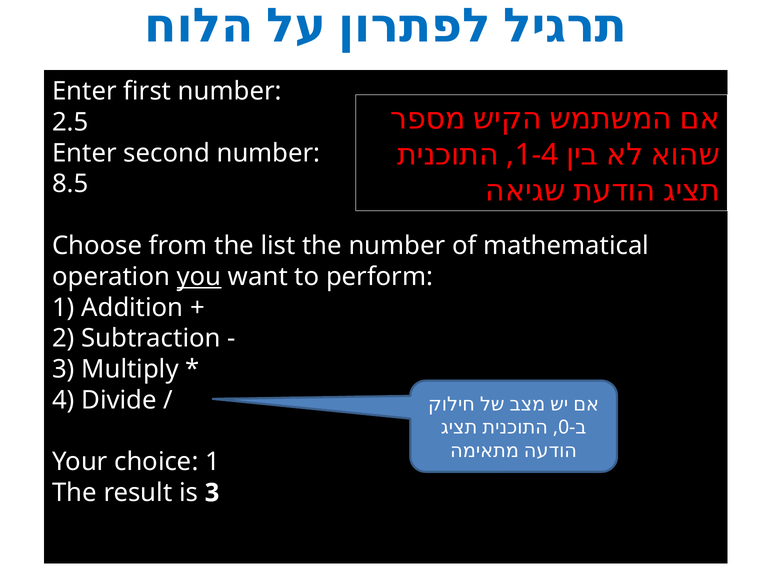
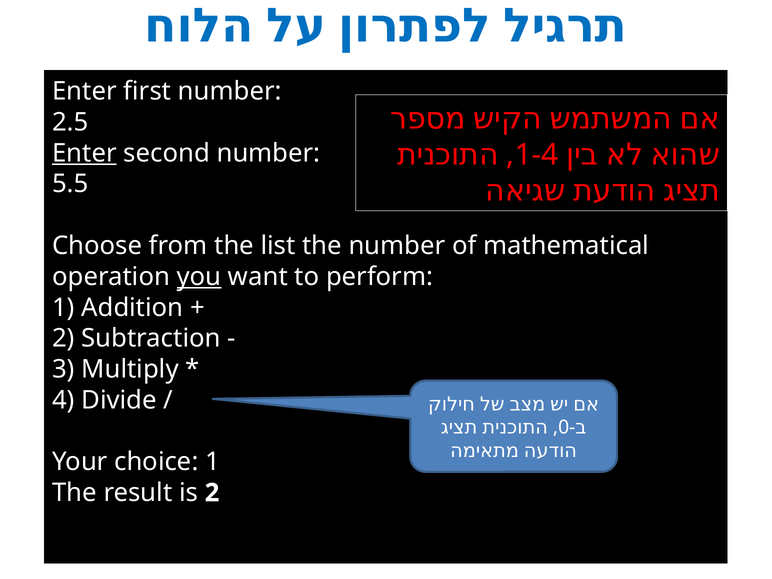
Enter underline: none -> present (84, 153)
8.5: 8.5 -> 5.5 (70, 184)
is 3: 3 -> 2 (212, 493)
